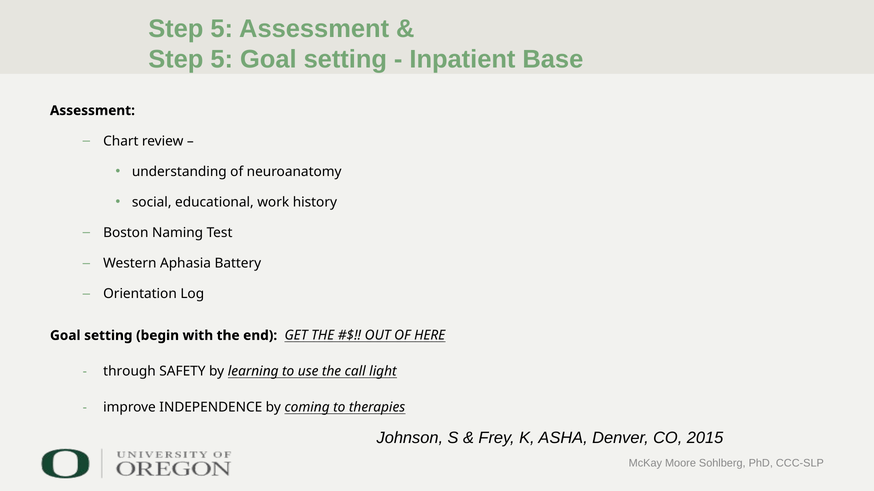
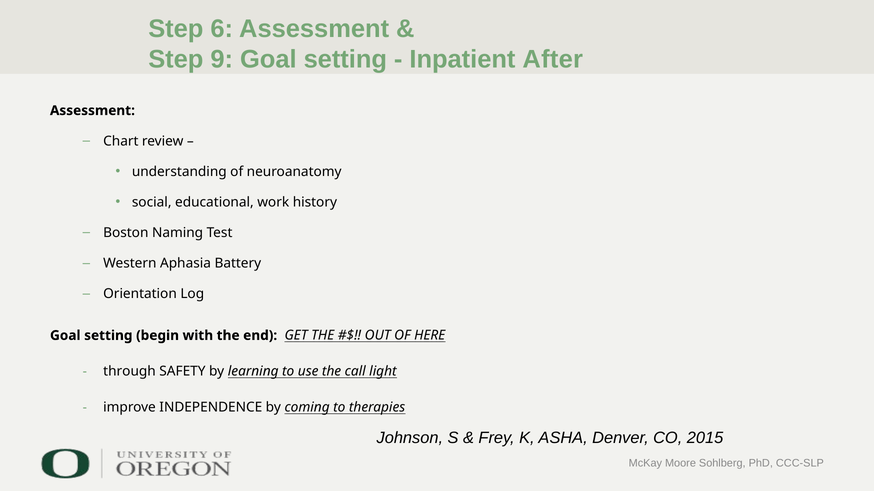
5: 5 -> 6 (222, 29)
5: 5 -> 9 (222, 59)
Base: Base -> After (553, 59)
